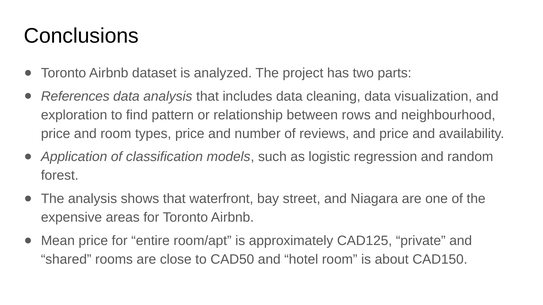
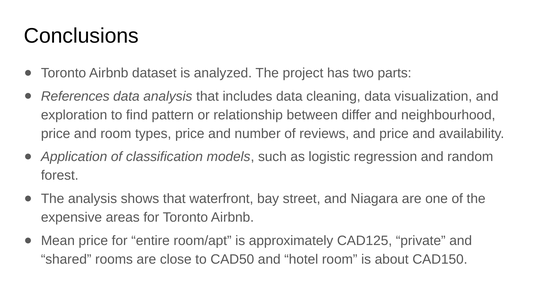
rows: rows -> differ (356, 115)
